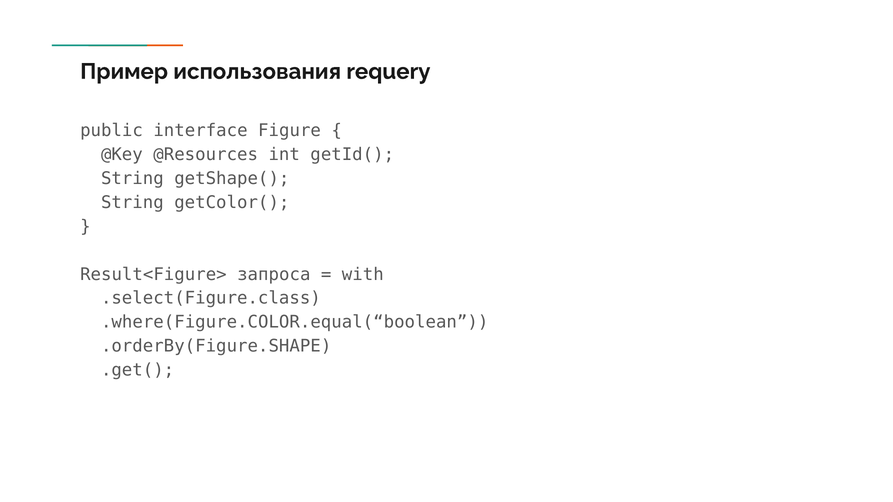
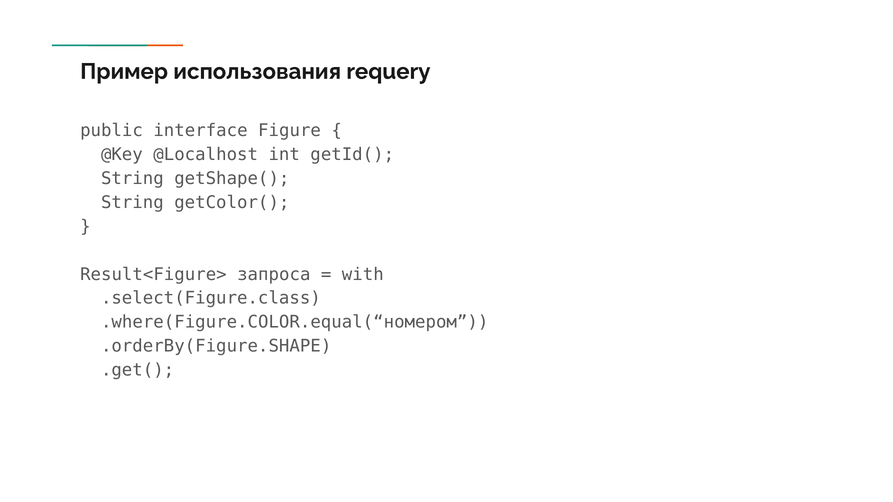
@Resources: @Resources -> @Localhost (206, 155)
.where(Figure.COLOR.equal(“boolean: .where(Figure.COLOR.equal(“boolean -> .where(Figure.COLOR.equal(“номером (295, 322)
